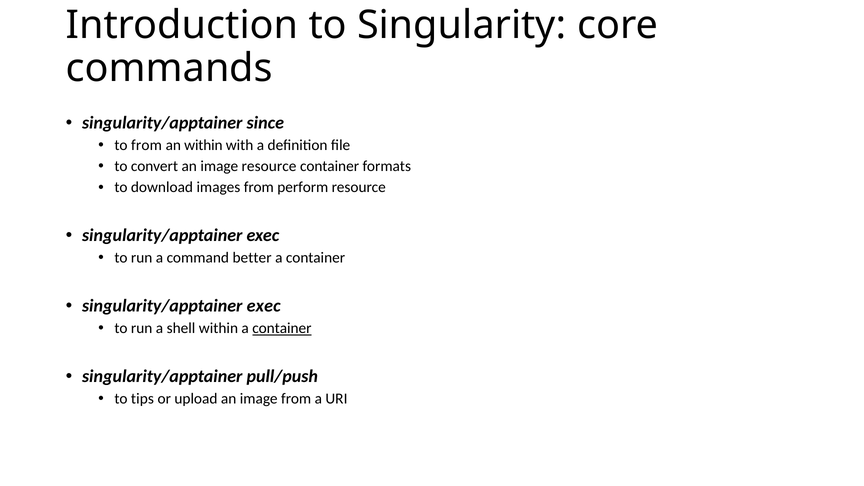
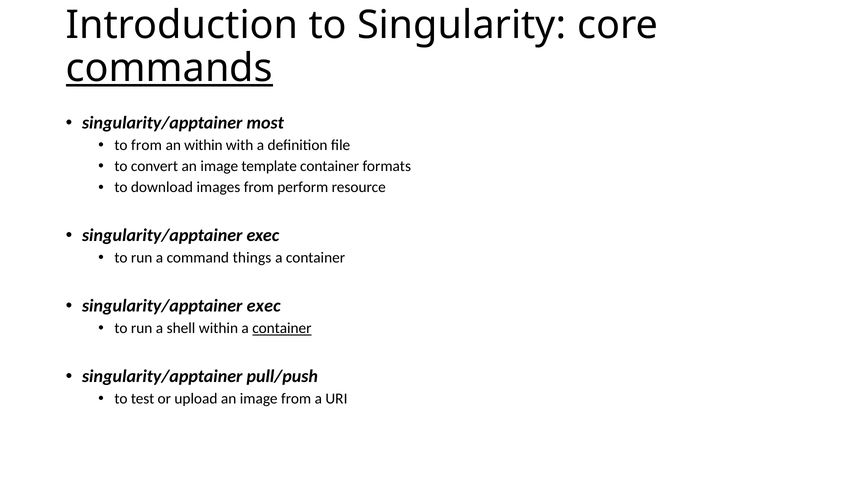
commands underline: none -> present (169, 68)
since: since -> most (265, 123)
image resource: resource -> template (269, 166)
better: better -> things (252, 258)
tips: tips -> test (143, 399)
